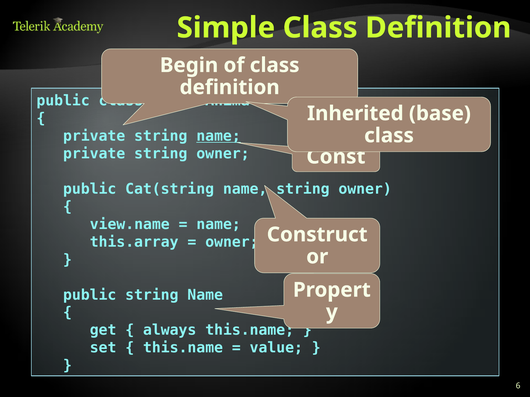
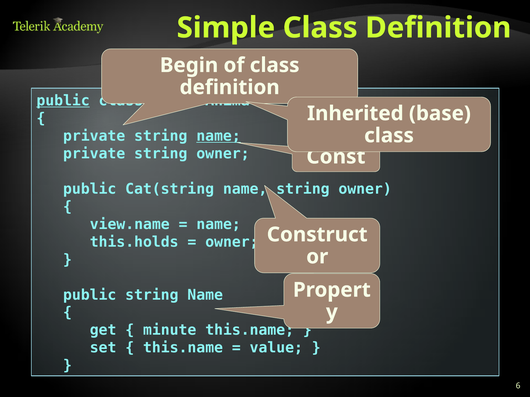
public underline: none -> present (63, 101)
this.array: this.array -> this.holds (134, 242)
always: always -> minute (170, 331)
